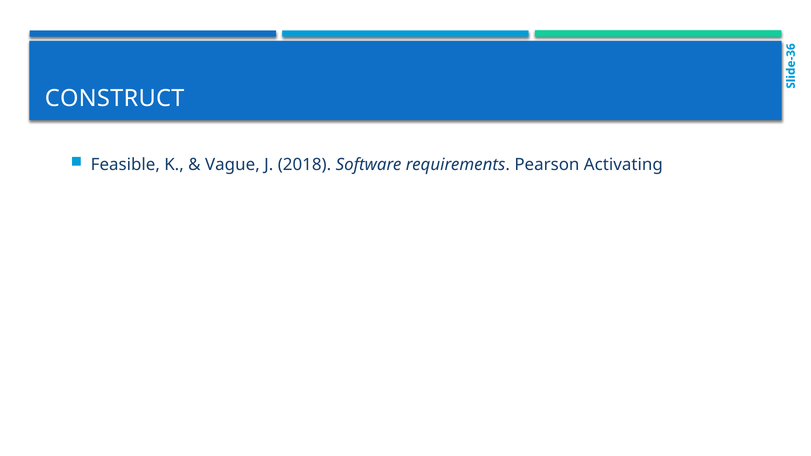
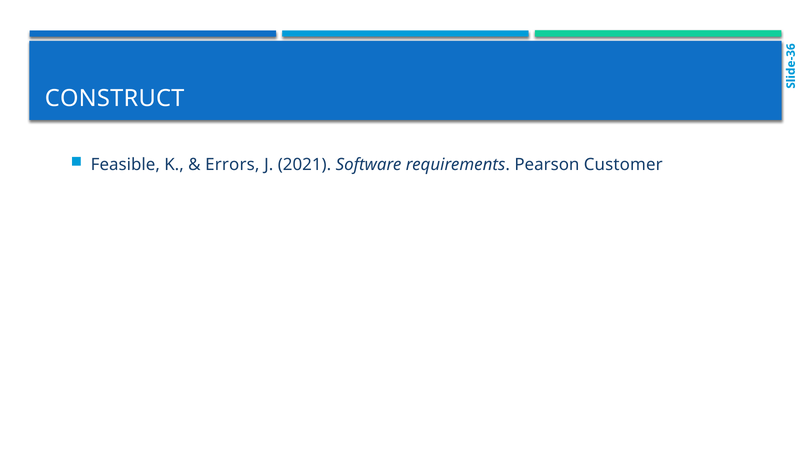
Vague: Vague -> Errors (232, 165)
2018: 2018 -> 2021 (304, 165)
Activating: Activating -> Customer (623, 165)
